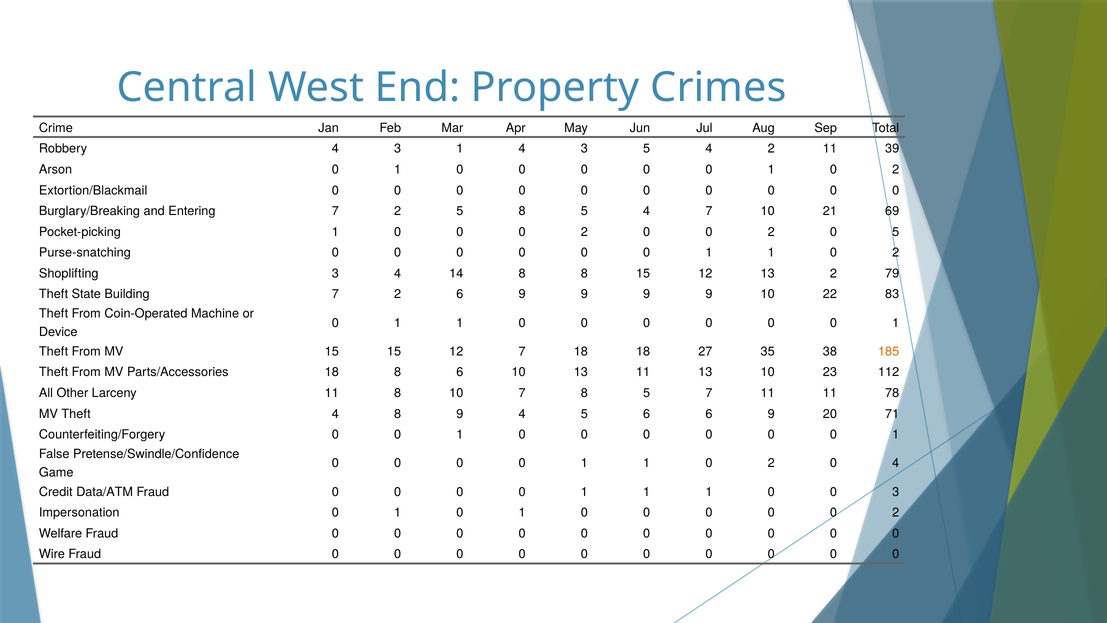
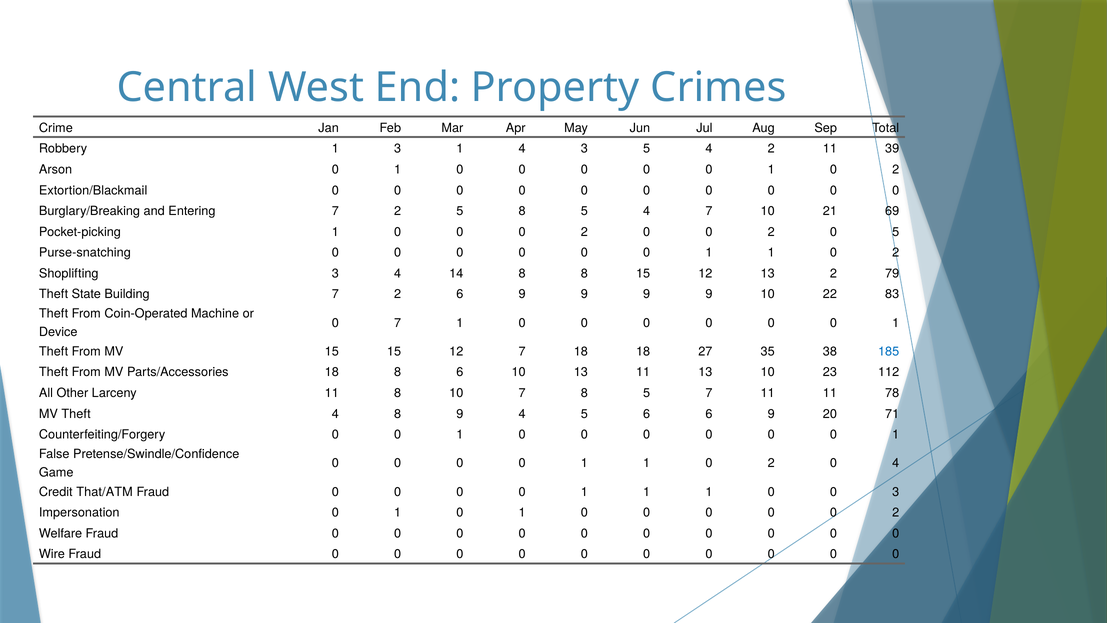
Robbery 4: 4 -> 1 (335, 149)
1: 1 -> 7 (398, 323)
185 colour: orange -> blue (889, 351)
Data/ATM: Data/ATM -> That/ATM (105, 492)
